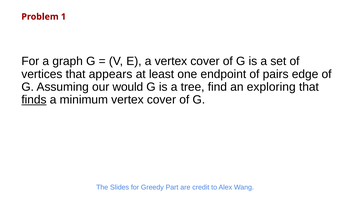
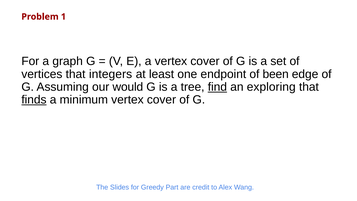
appears: appears -> integers (111, 74)
pairs: pairs -> been (276, 74)
find underline: none -> present (217, 87)
